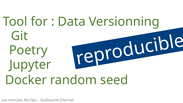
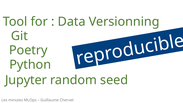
Jupyter: Jupyter -> Python (30, 65)
Docker: Docker -> Jupyter (26, 80)
